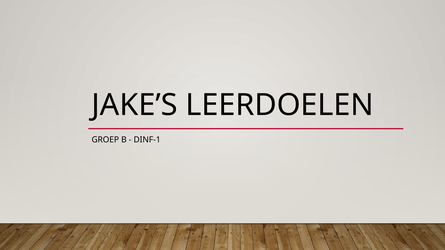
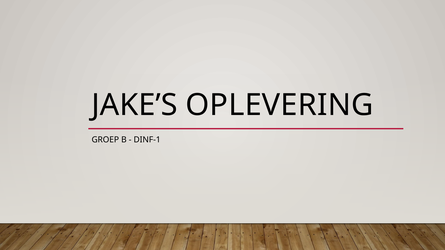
LEERDOELEN: LEERDOELEN -> OPLEVERING (280, 105)
